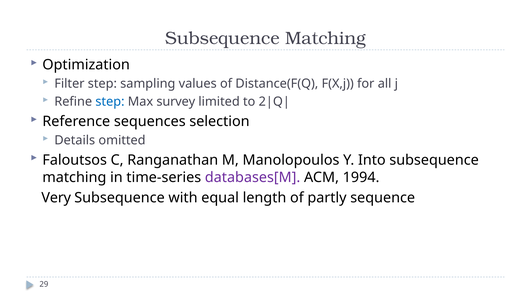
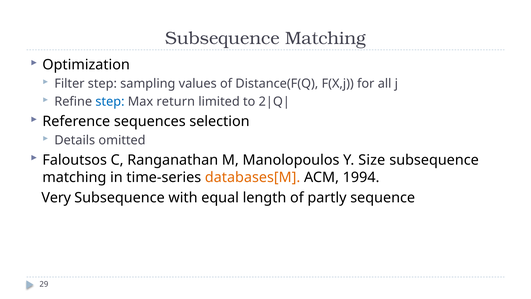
survey: survey -> return (176, 102)
Into: Into -> Size (372, 160)
databases[M colour: purple -> orange (253, 177)
